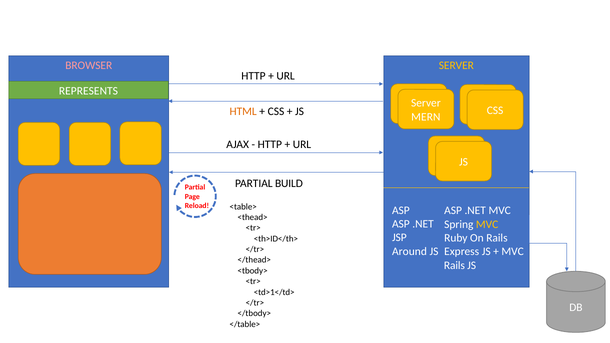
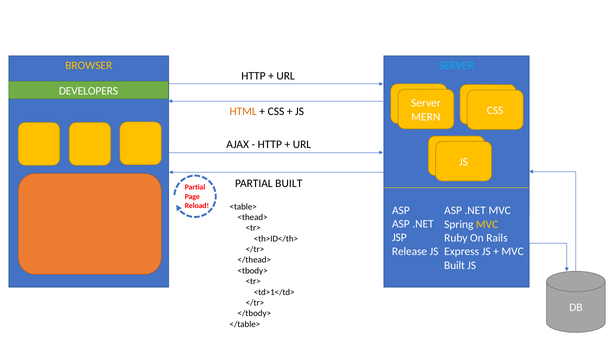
BROWSER colour: pink -> yellow (89, 66)
SERVER colour: yellow -> light blue (456, 66)
REPRESENTS: REPRESENTS -> DEVELOPERS (89, 91)
PARTIAL BUILD: BUILD -> BUILT (289, 183)
Around: Around -> Release (410, 252)
Rails: Rails -> Built (454, 265)
